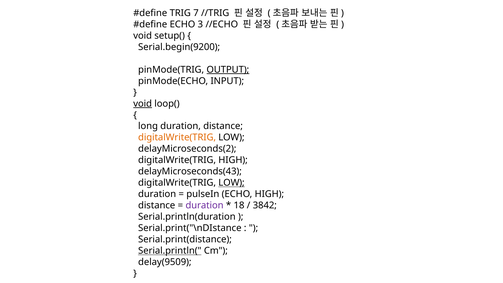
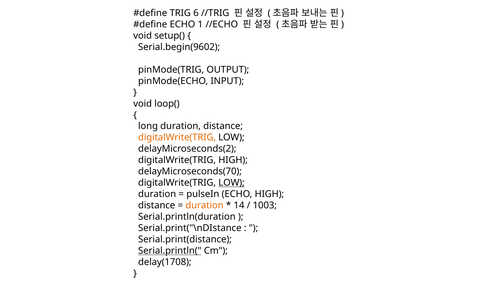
7: 7 -> 6 (196, 13)
3: 3 -> 1 (200, 24)
Serial.begin(9200: Serial.begin(9200 -> Serial.begin(9602 (179, 47)
OUTPUT underline: present -> none (228, 70)
void underline: present -> none (143, 104)
delayMicroseconds(43: delayMicroseconds(43 -> delayMicroseconds(70 (190, 171)
duration colour: purple -> orange (205, 205)
18: 18 -> 14 (239, 205)
3842: 3842 -> 1003 (265, 205)
delay(9509: delay(9509 -> delay(1708 (165, 262)
